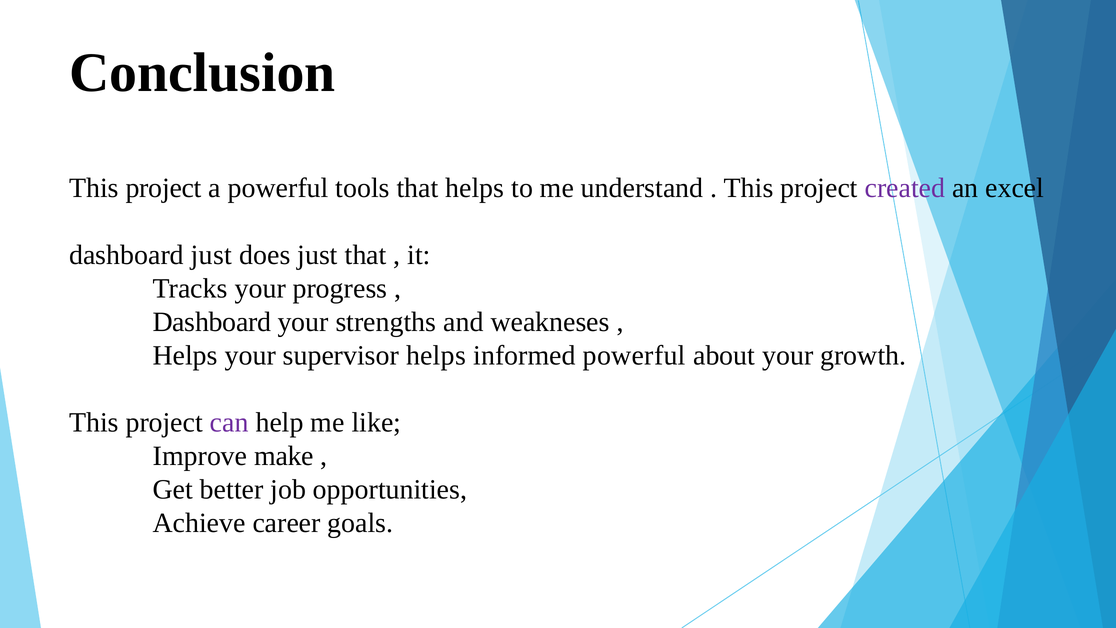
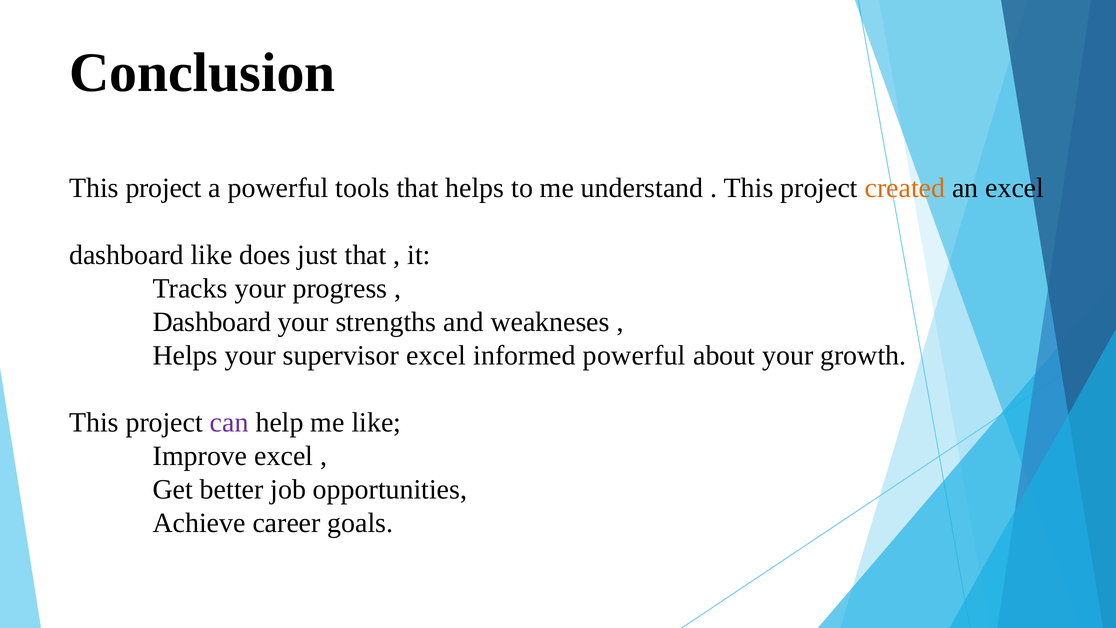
created colour: purple -> orange (905, 188)
dashboard just: just -> like (212, 255)
supervisor helps: helps -> excel (436, 355)
Improve make: make -> excel (284, 456)
